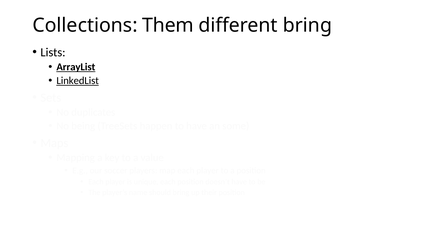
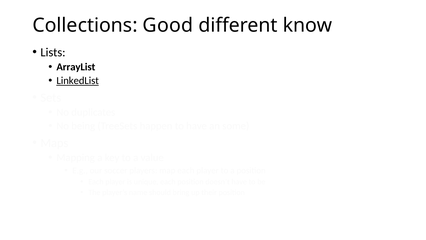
Them: Them -> Good (168, 25)
different bring: bring -> know (307, 25)
ArrayList underline: present -> none (76, 67)
